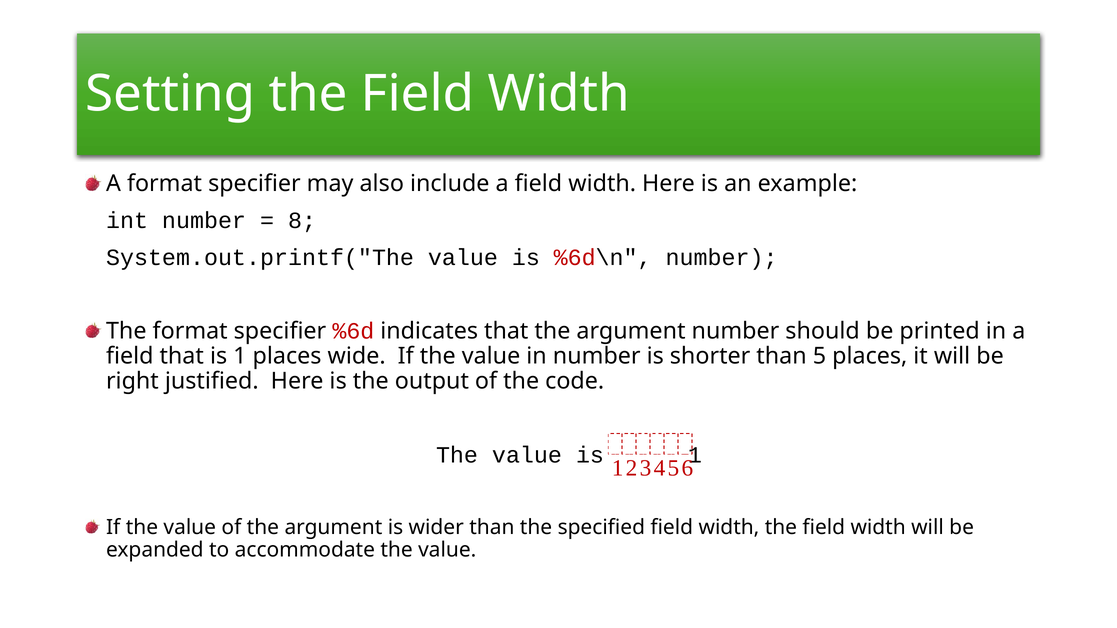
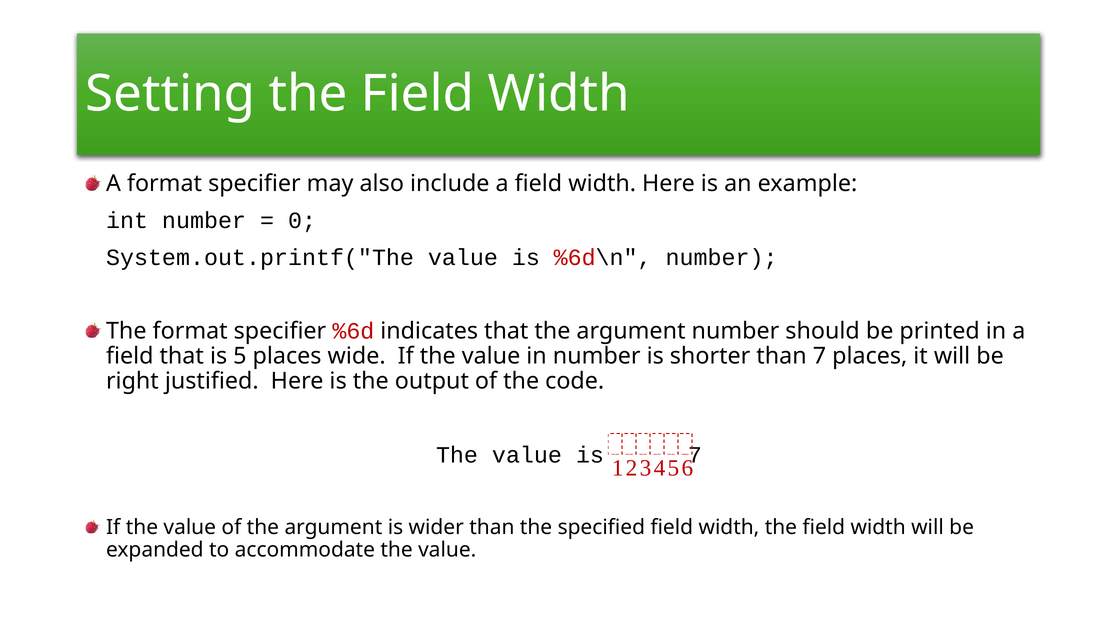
8: 8 -> 0 (302, 221)
that is 1: 1 -> 5 (240, 356)
than 5: 5 -> 7 (819, 356)
value is 1: 1 -> 7 (695, 455)
